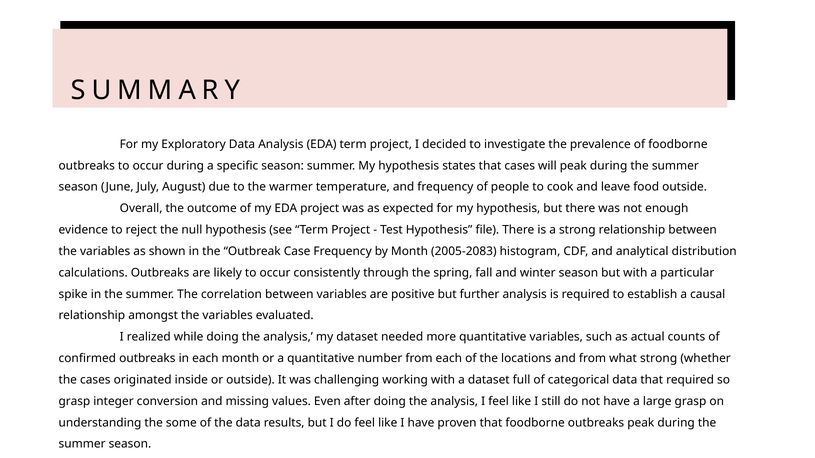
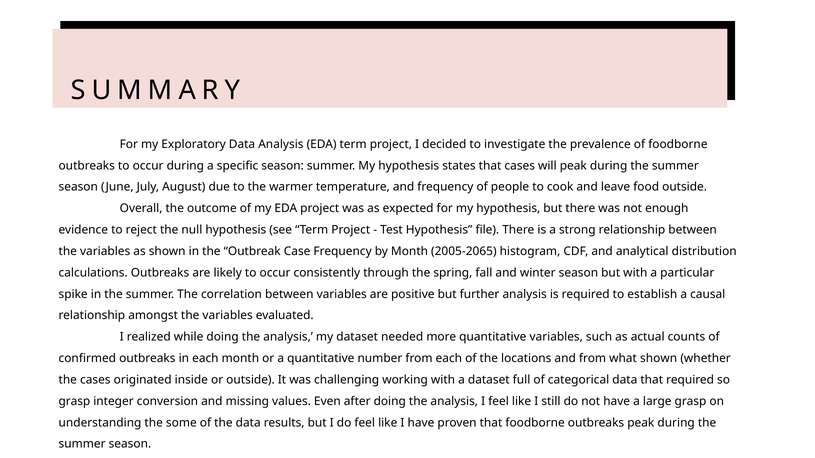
2005-2083: 2005-2083 -> 2005-2065 (464, 252)
what strong: strong -> shown (659, 359)
